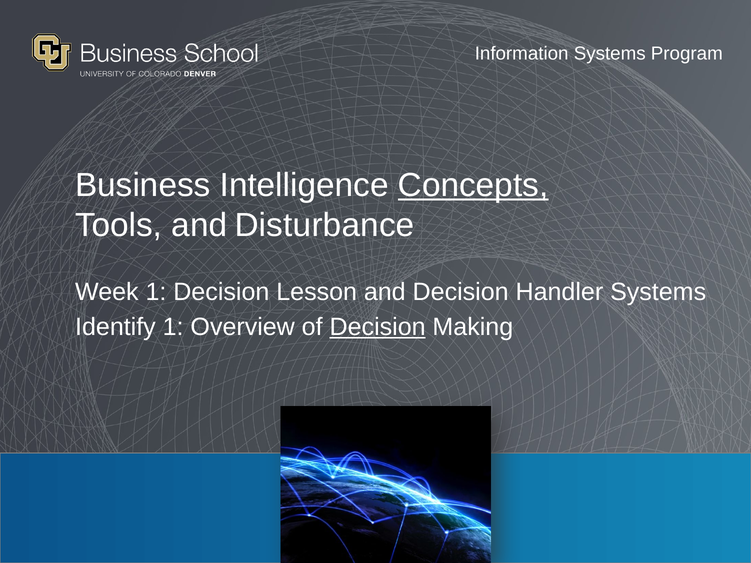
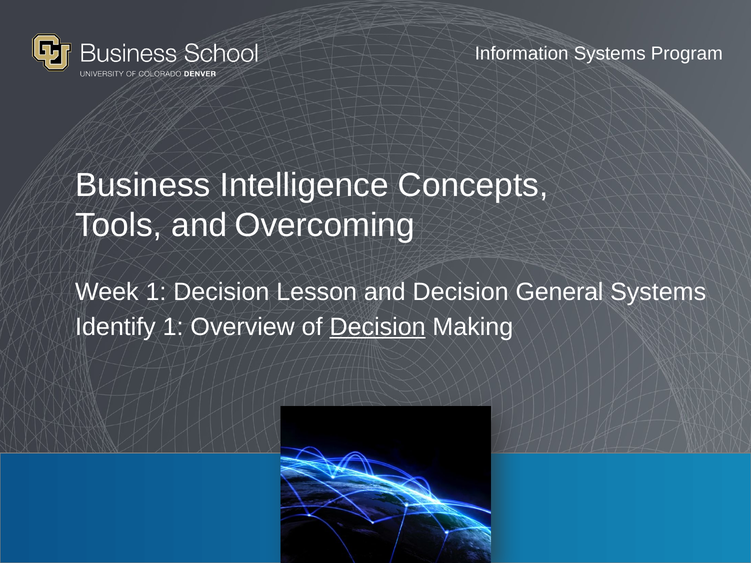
Concepts underline: present -> none (473, 185)
Disturbance: Disturbance -> Overcoming (325, 225)
Handler: Handler -> General (560, 292)
